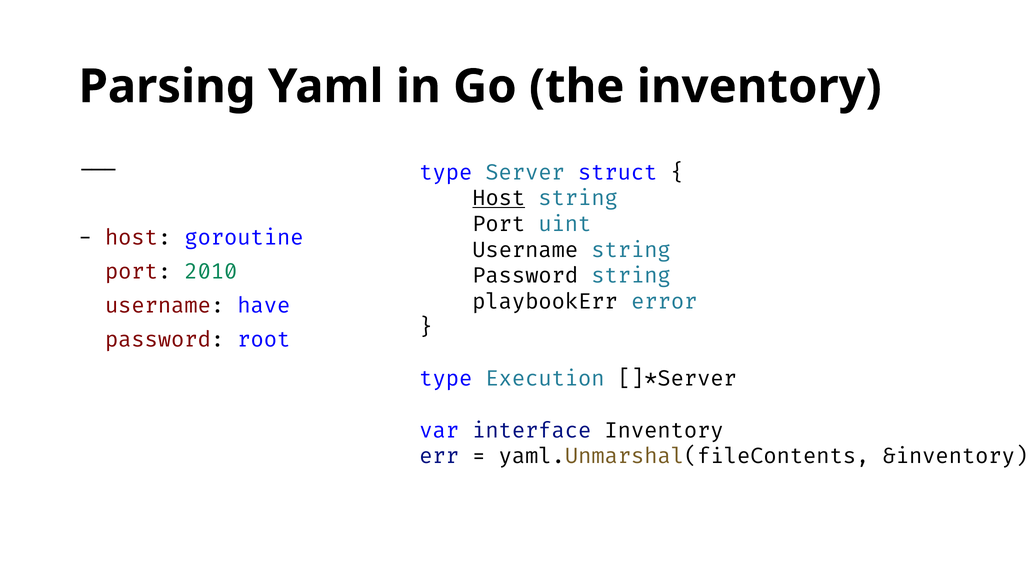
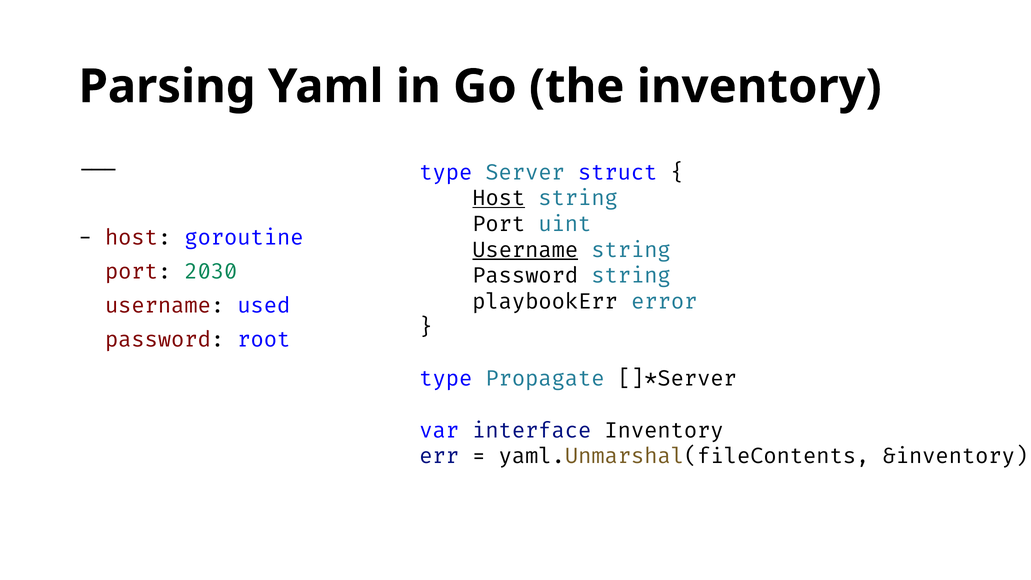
Username underline: none -> present (525, 250)
2010: 2010 -> 2030 (211, 272)
have: have -> used (264, 306)
Execution: Execution -> Propagate (545, 379)
